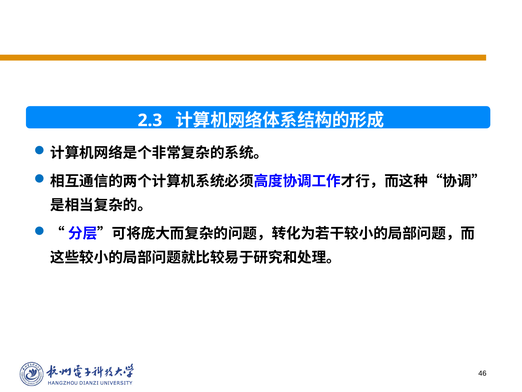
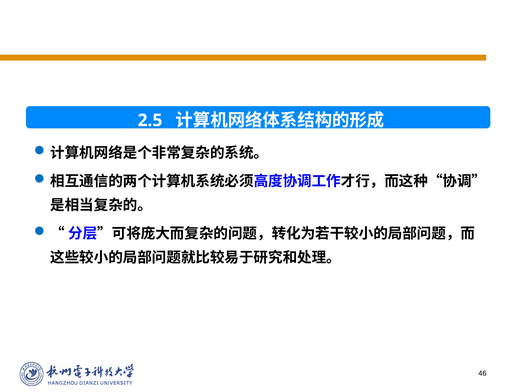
2.3: 2.3 -> 2.5 (150, 120)
